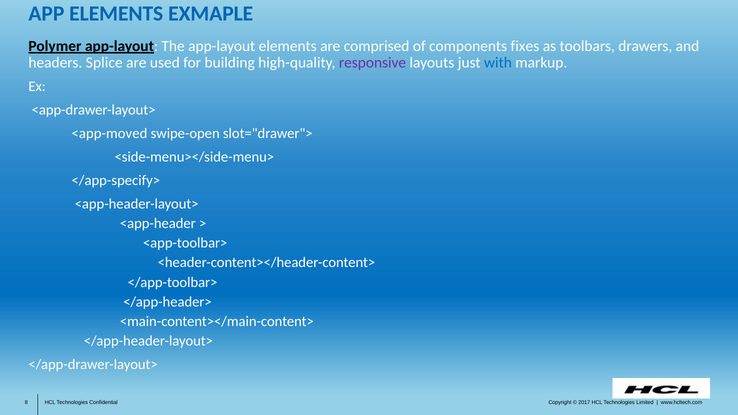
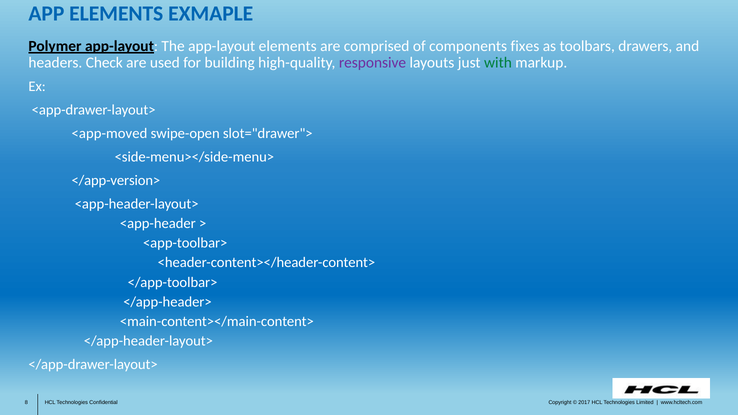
Splice: Splice -> Check (104, 63)
with colour: blue -> green (498, 63)
</app-specify>: </app-specify> -> </app-version> (116, 180)
